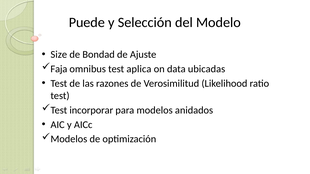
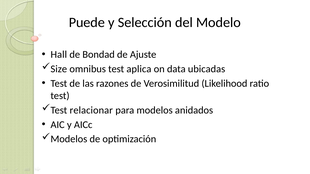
Size: Size -> Hall (59, 55)
Faja: Faja -> Size (59, 69)
incorporar: incorporar -> relacionar (91, 110)
